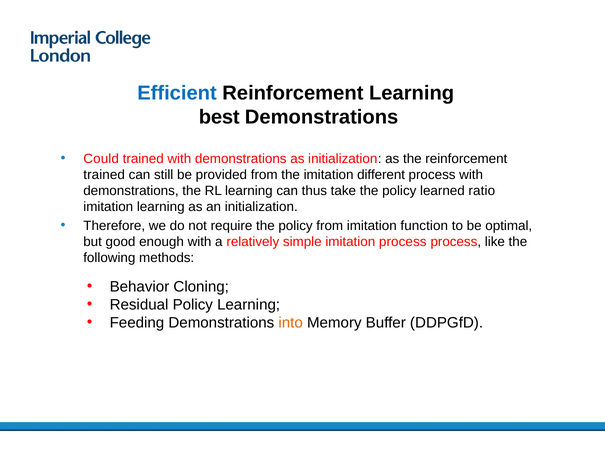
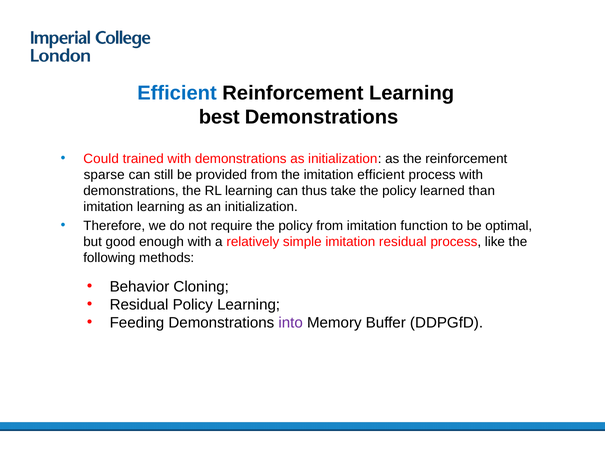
trained: trained -> sparse (104, 175)
imitation different: different -> efficient (381, 175)
ratio: ratio -> than (482, 191)
imitation process: process -> residual (403, 242)
into colour: orange -> purple (291, 323)
